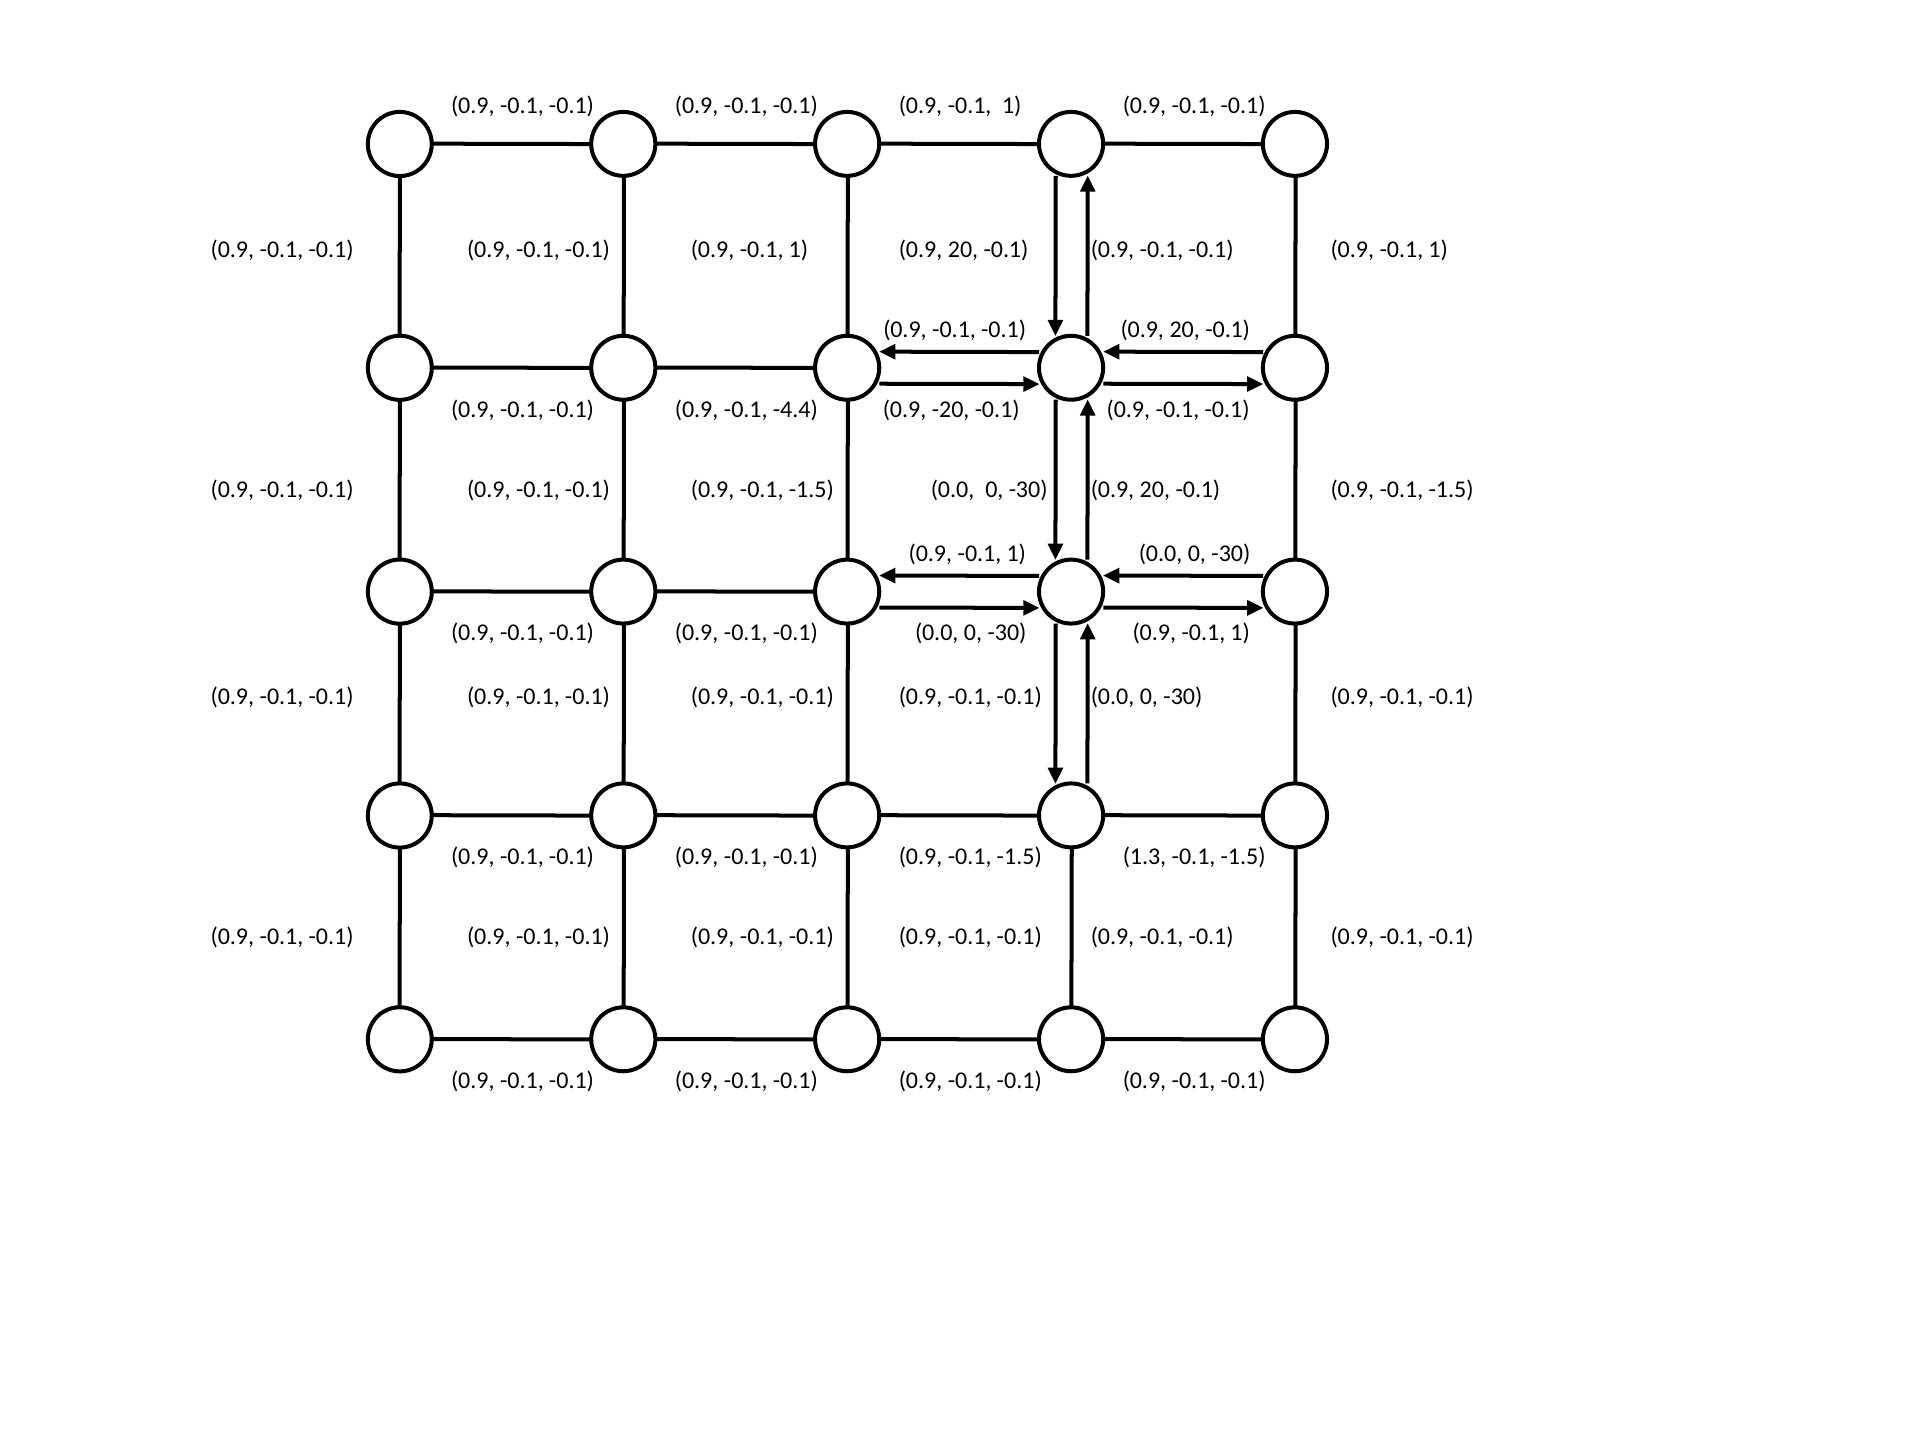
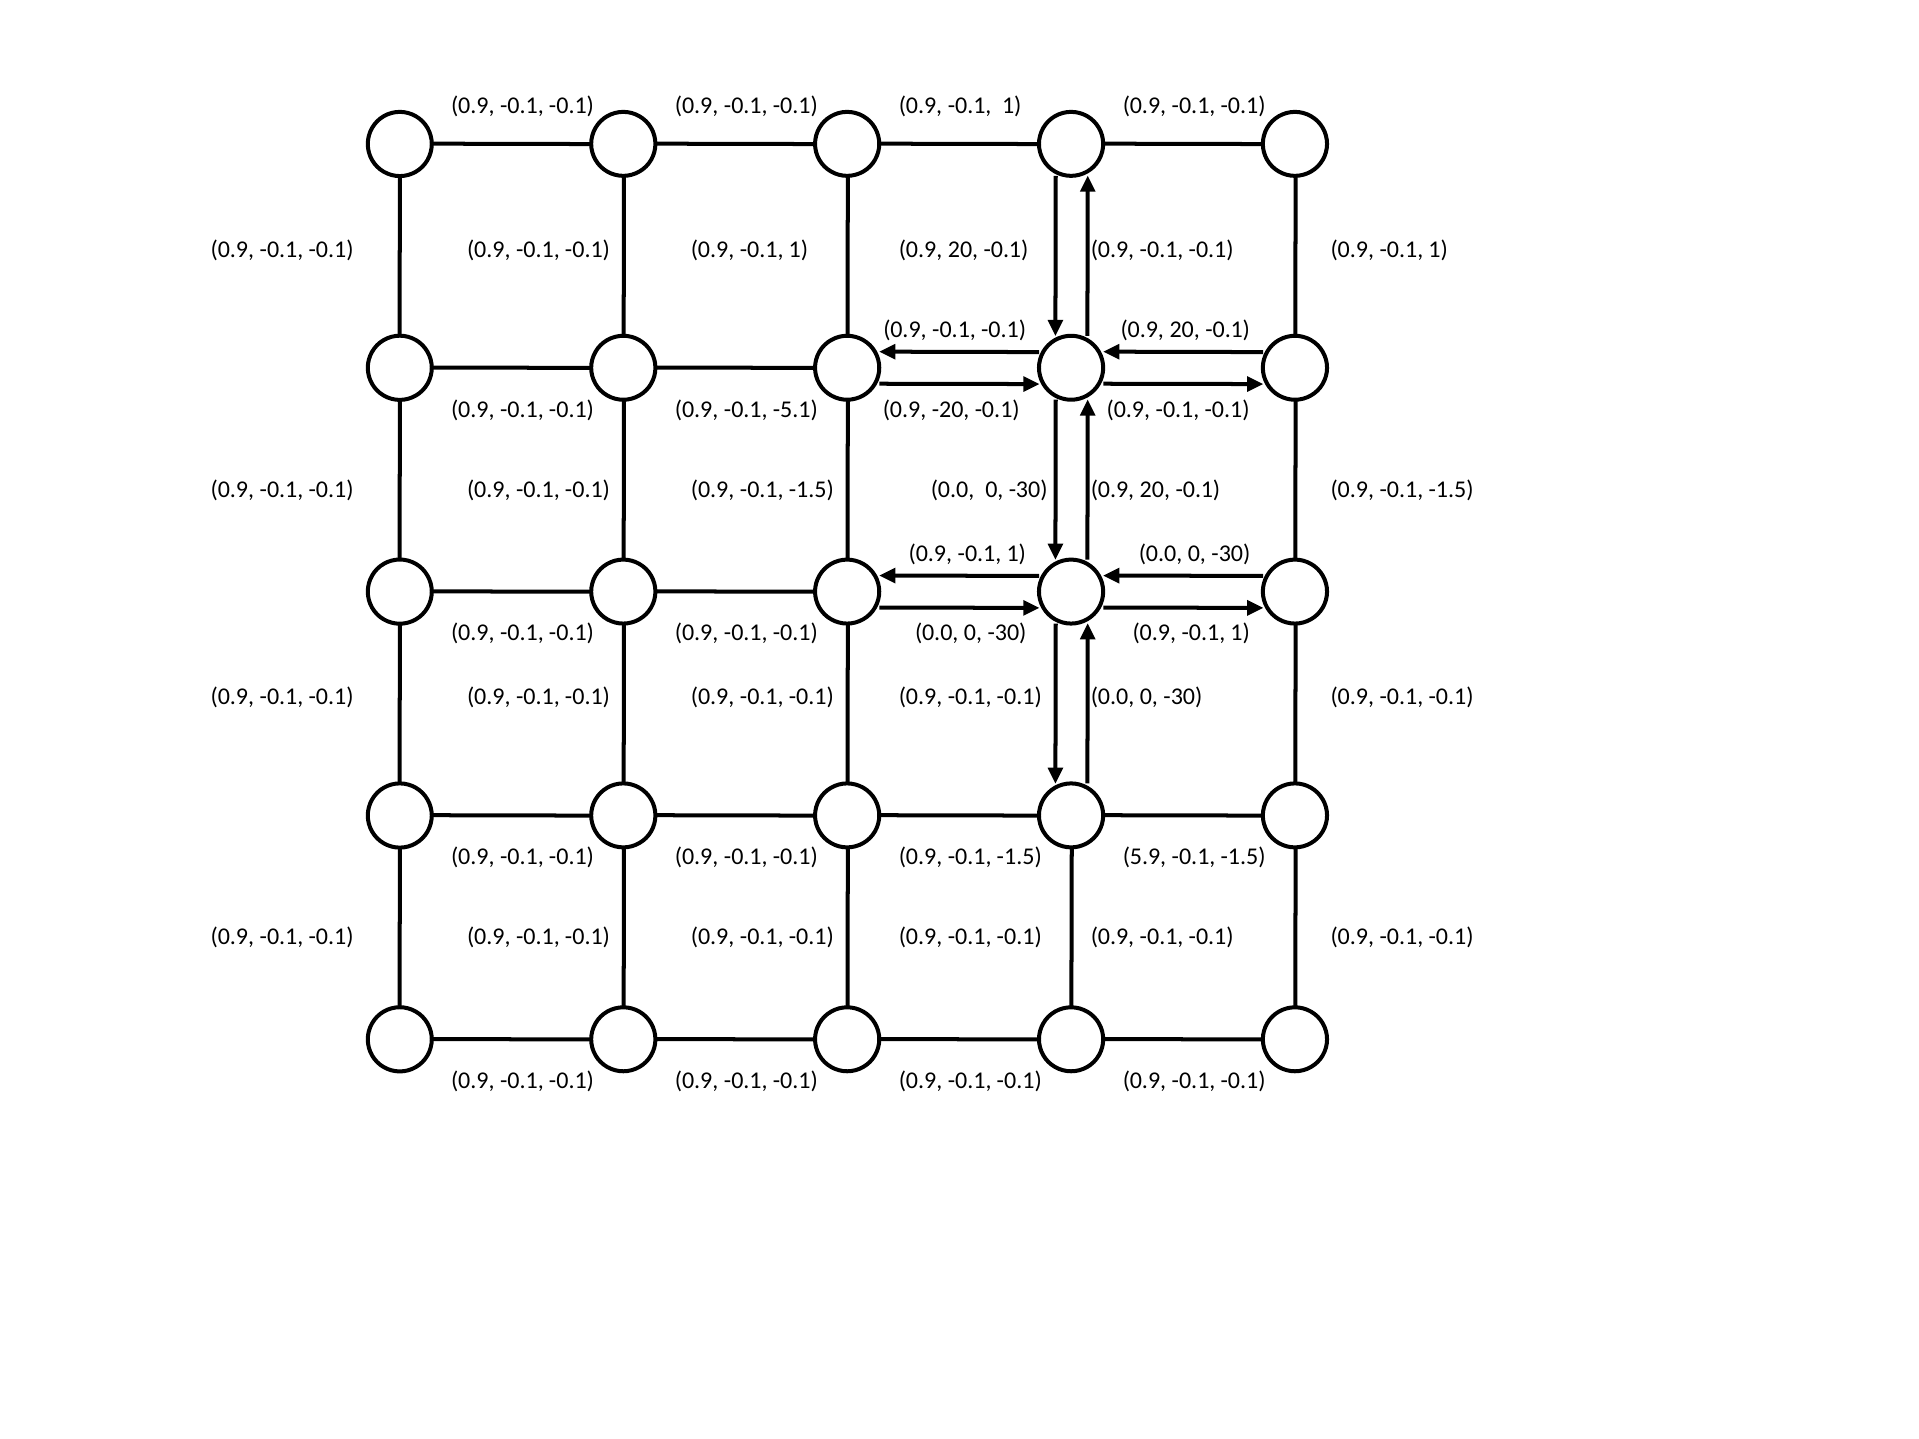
-4.4: -4.4 -> -5.1 (795, 409)
1.3: 1.3 -> 5.9 (1144, 857)
